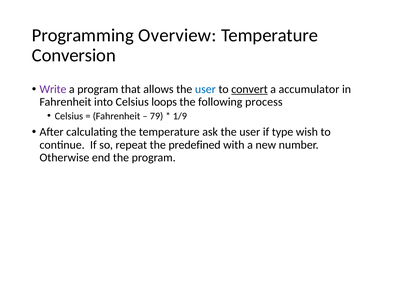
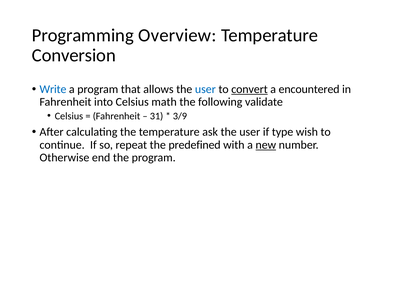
Write colour: purple -> blue (53, 89)
accumulator: accumulator -> encountered (309, 89)
loops: loops -> math (164, 102)
process: process -> validate (264, 102)
79: 79 -> 31 (157, 116)
1/9: 1/9 -> 3/9 (180, 116)
new underline: none -> present (266, 145)
